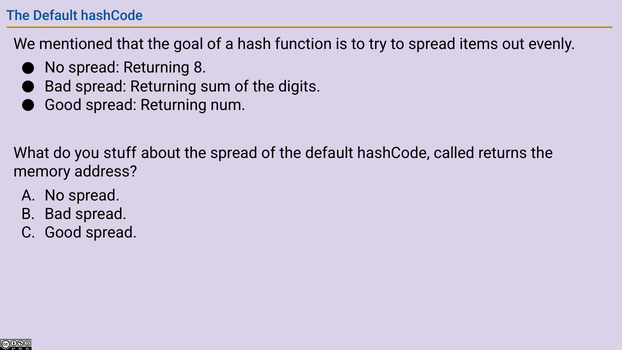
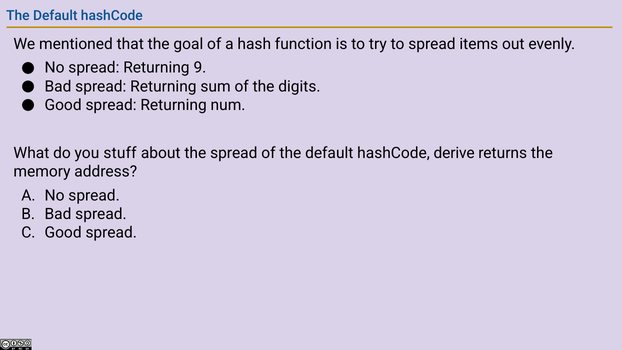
8: 8 -> 9 (200, 68)
called: called -> derive (454, 153)
